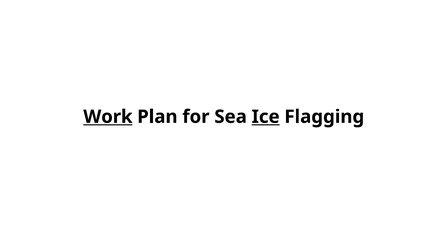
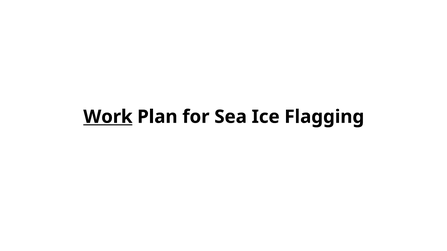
Ice underline: present -> none (266, 117)
